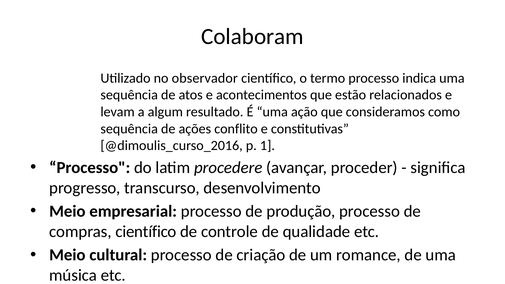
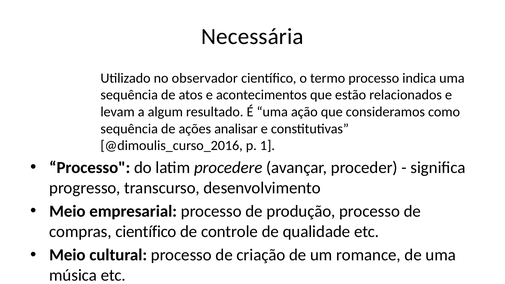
Colaboram: Colaboram -> Necessária (252, 37)
conflito: conflito -> analisar (236, 129)
